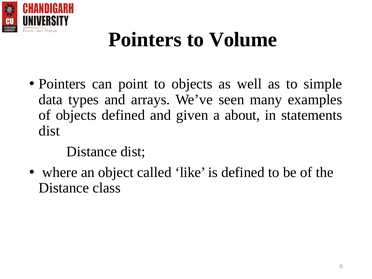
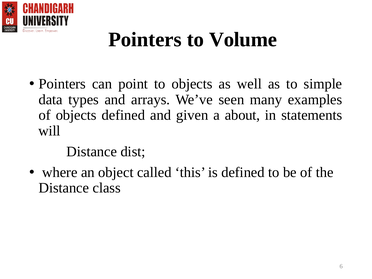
dist: dist -> will (49, 131)
like: like -> this (190, 172)
